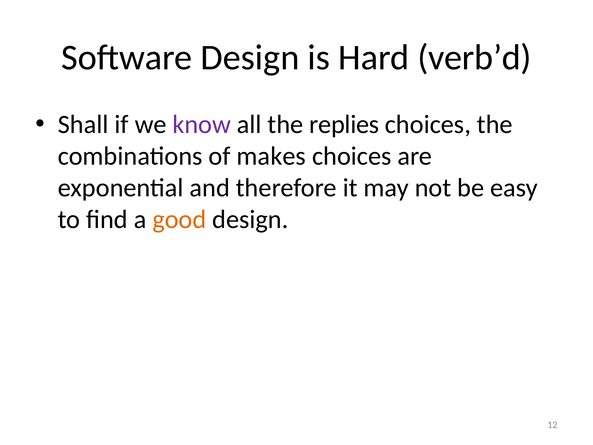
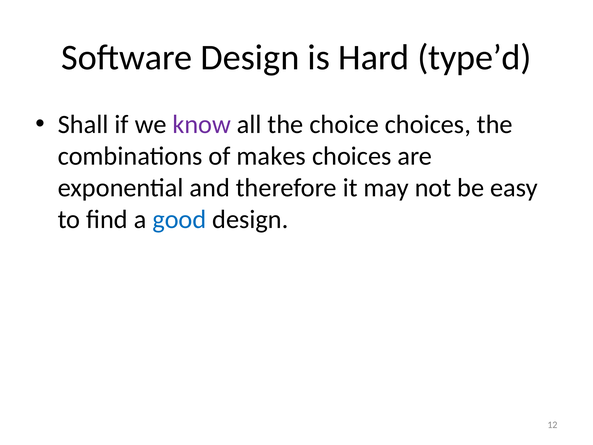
verb’d: verb’d -> type’d (474, 57)
replies: replies -> choice (344, 124)
good colour: orange -> blue (179, 219)
